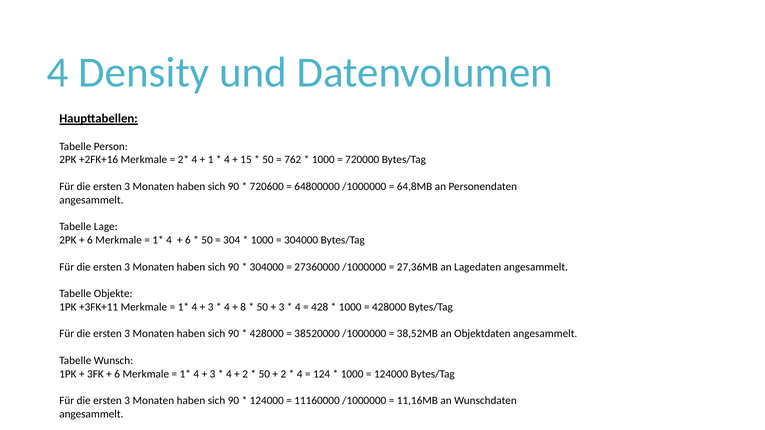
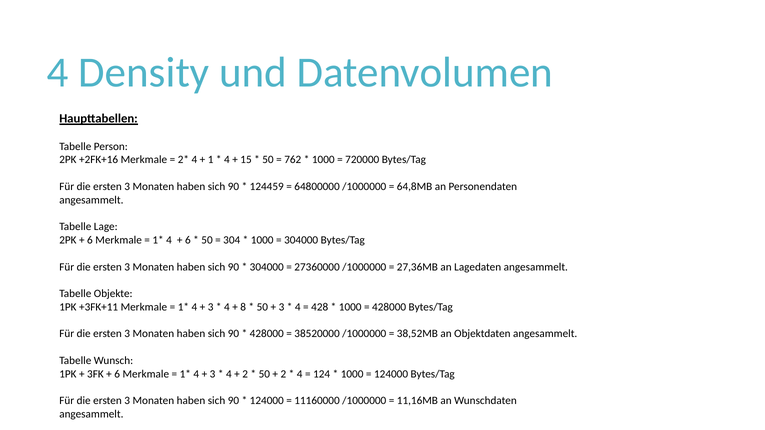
720600: 720600 -> 124459 (267, 187)
